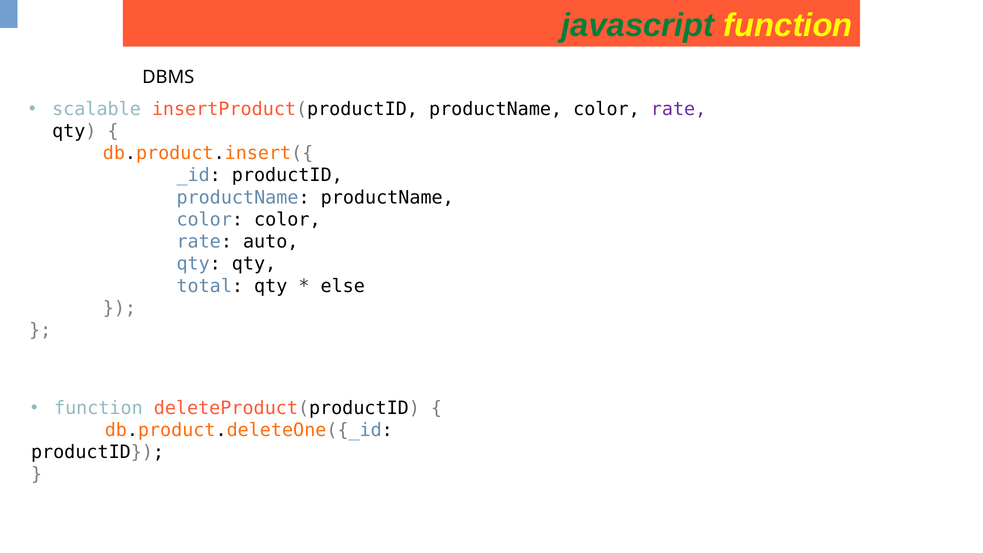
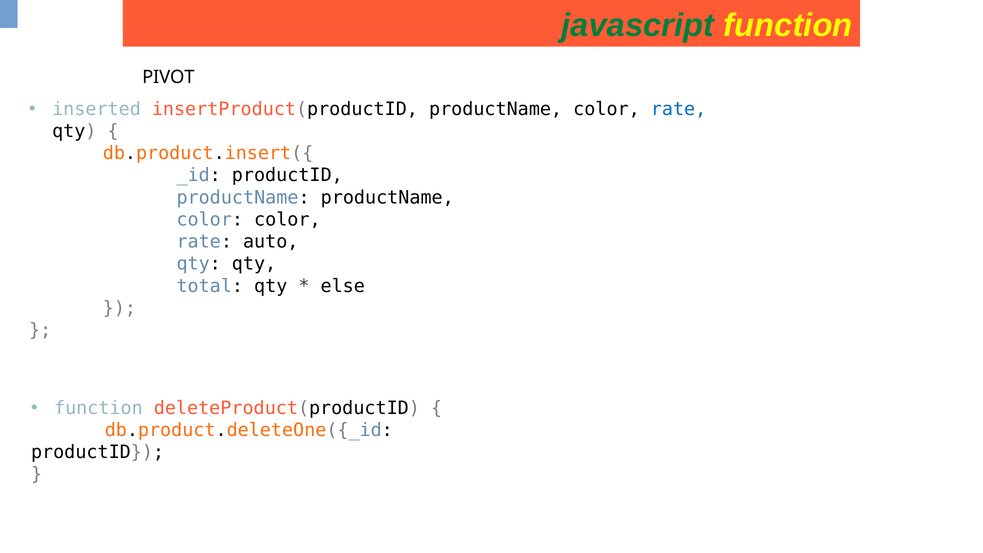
DBMS: DBMS -> PIVOT (168, 77)
scalable: scalable -> inserted (97, 109)
rate colour: purple -> blue (679, 109)
